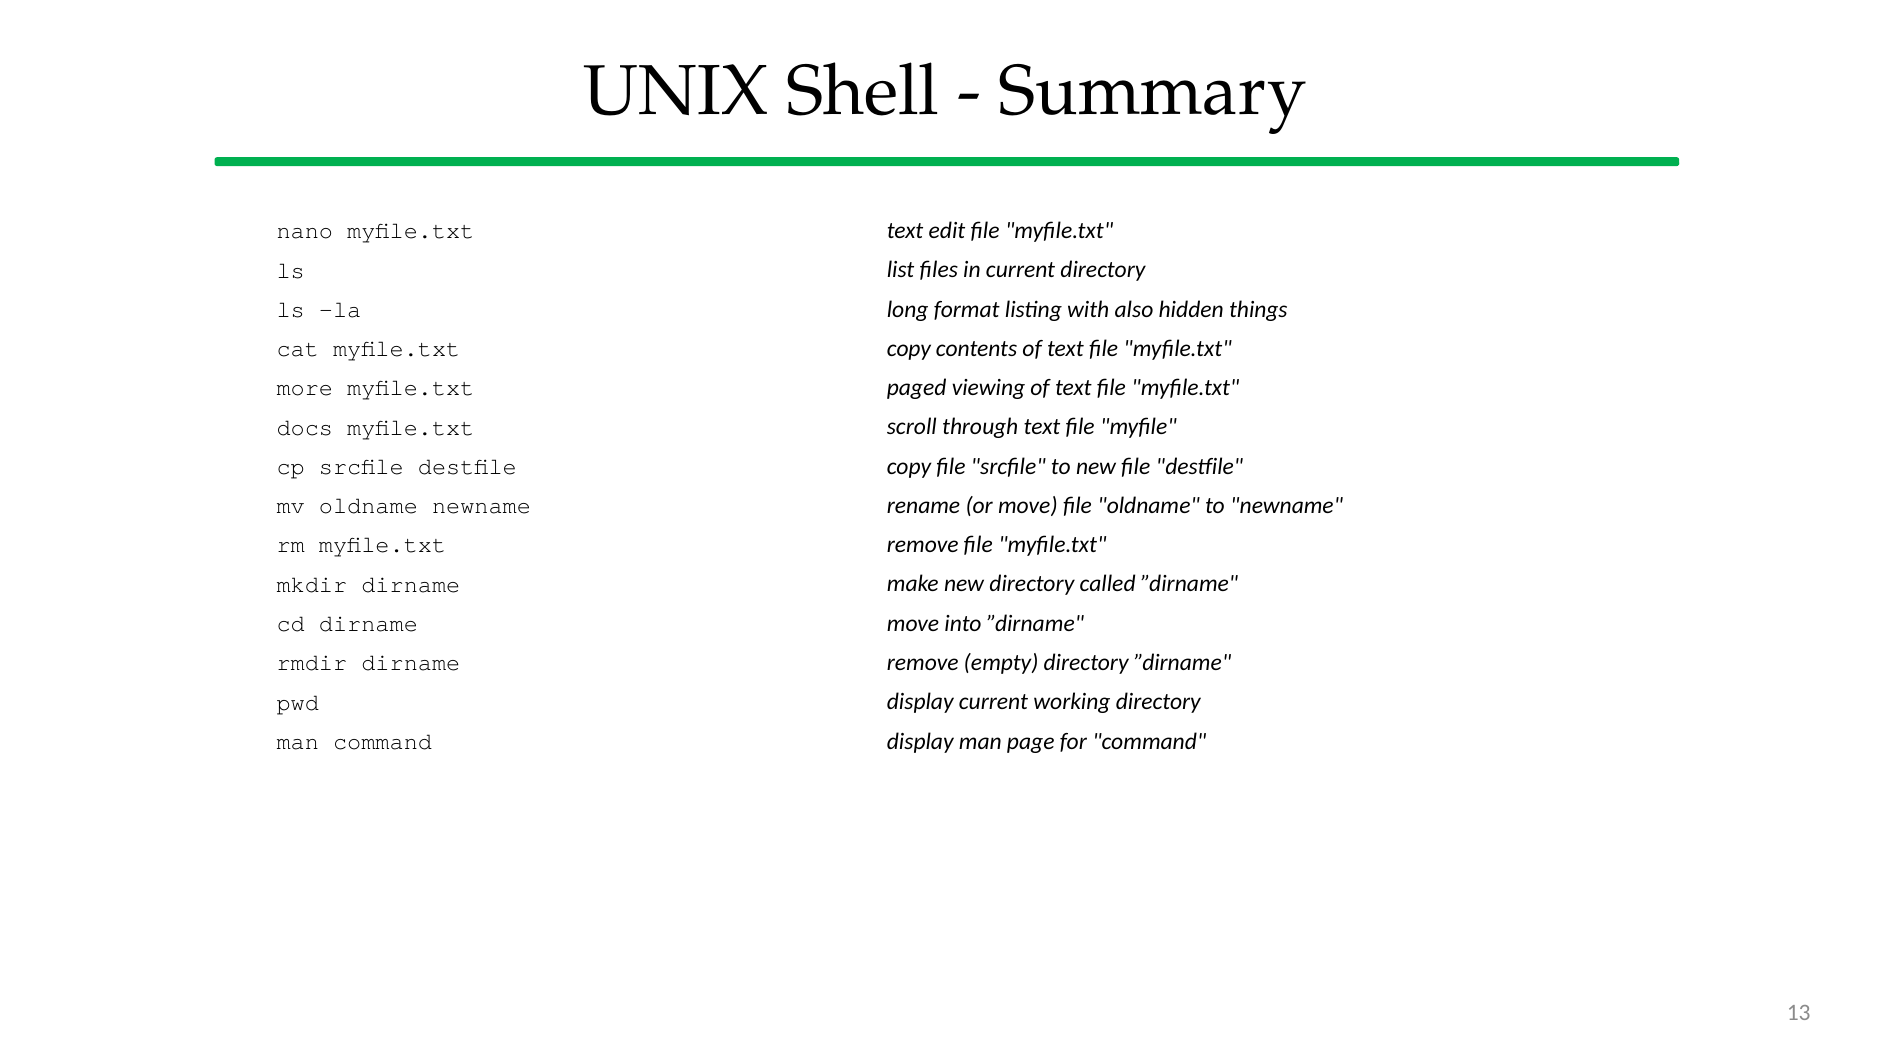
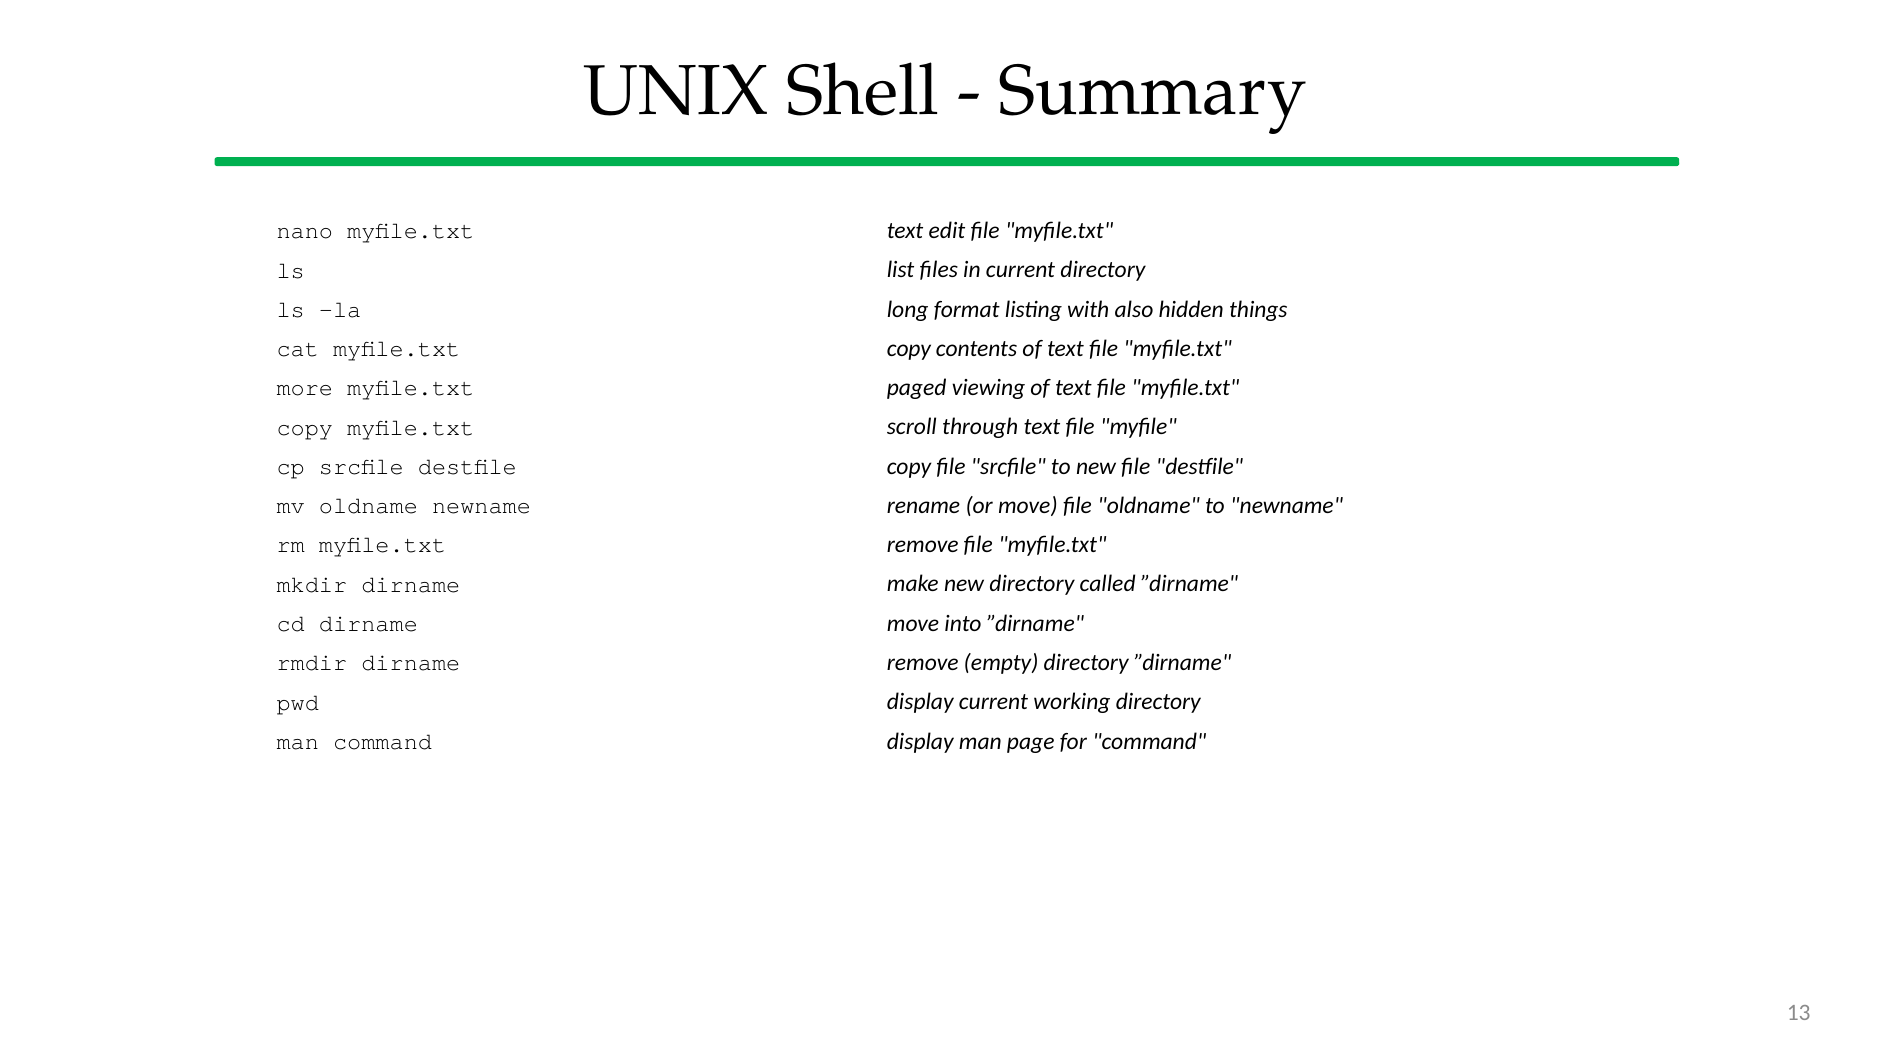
docs: docs -> copy (305, 427)
